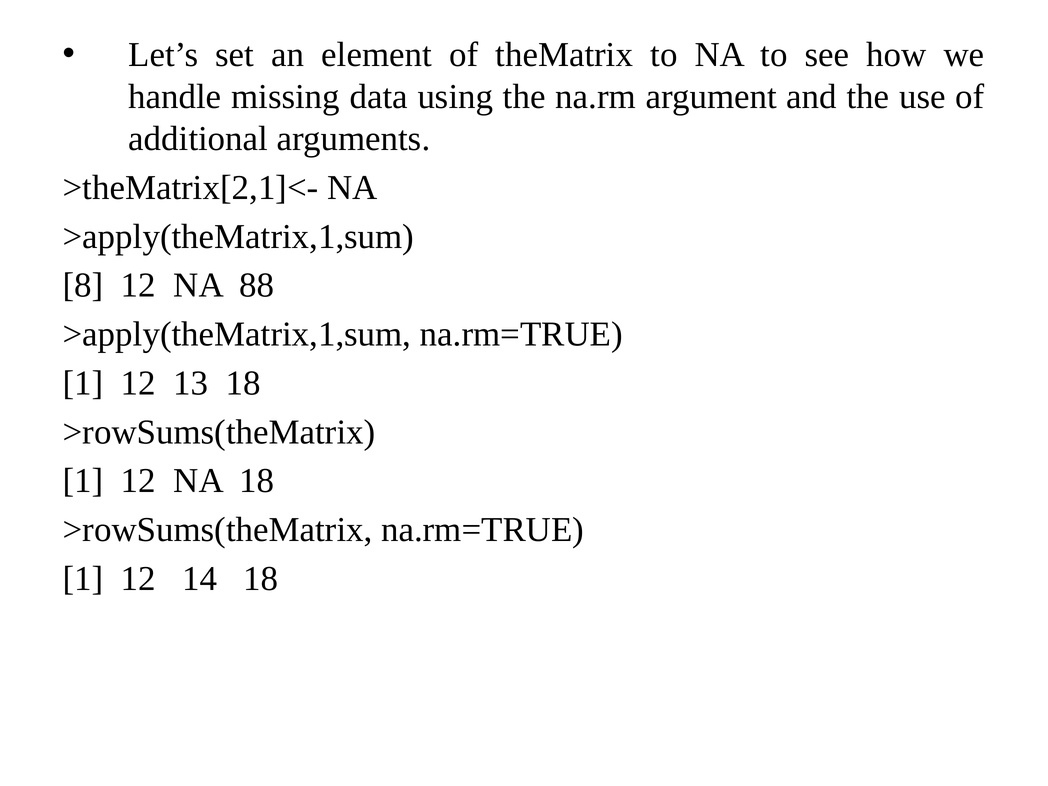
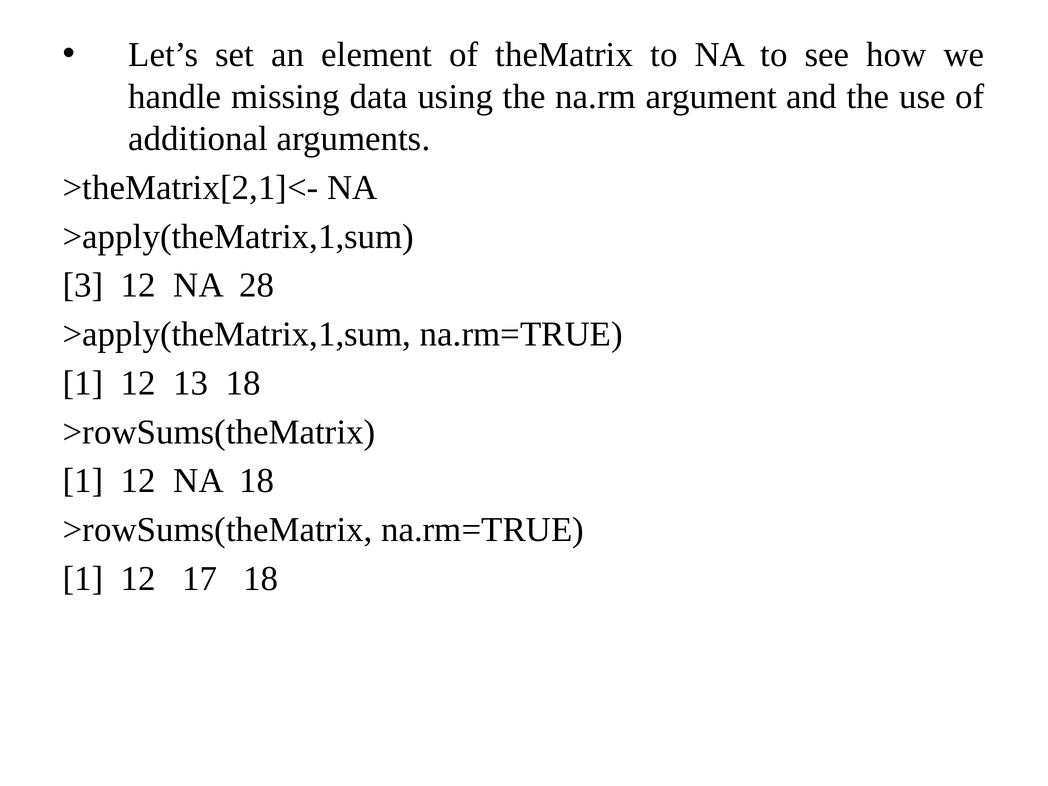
8: 8 -> 3 (83, 285)
88: 88 -> 28 (257, 285)
14: 14 -> 17 (200, 579)
